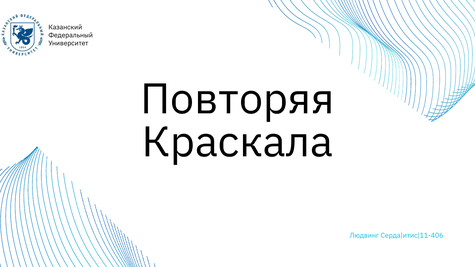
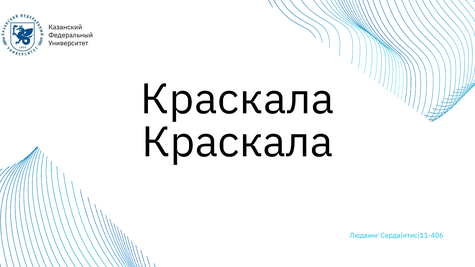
Повторяя: Повторяя -> Краскала (237, 99)
